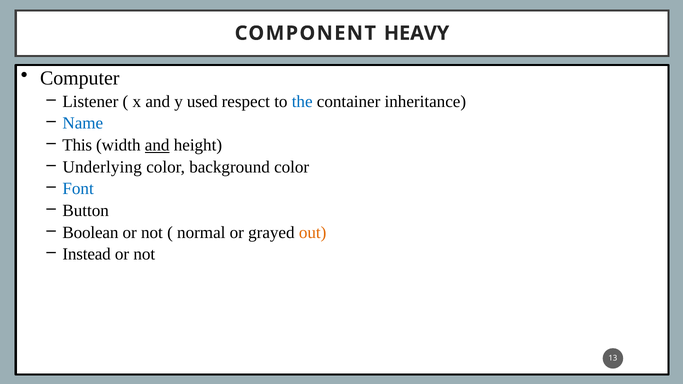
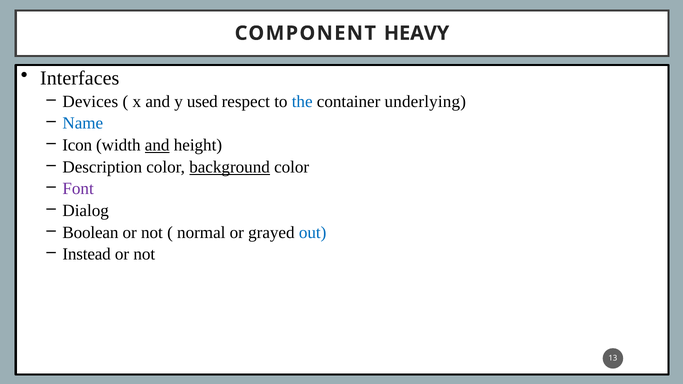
Computer: Computer -> Interfaces (80, 78)
Listener: Listener -> Devices (90, 102)
inheritance: inheritance -> underlying (425, 102)
This: This -> Icon (77, 145)
Underlying: Underlying -> Description (102, 167)
background underline: none -> present (230, 167)
Font colour: blue -> purple (78, 189)
Button: Button -> Dialog (86, 211)
out colour: orange -> blue (313, 233)
